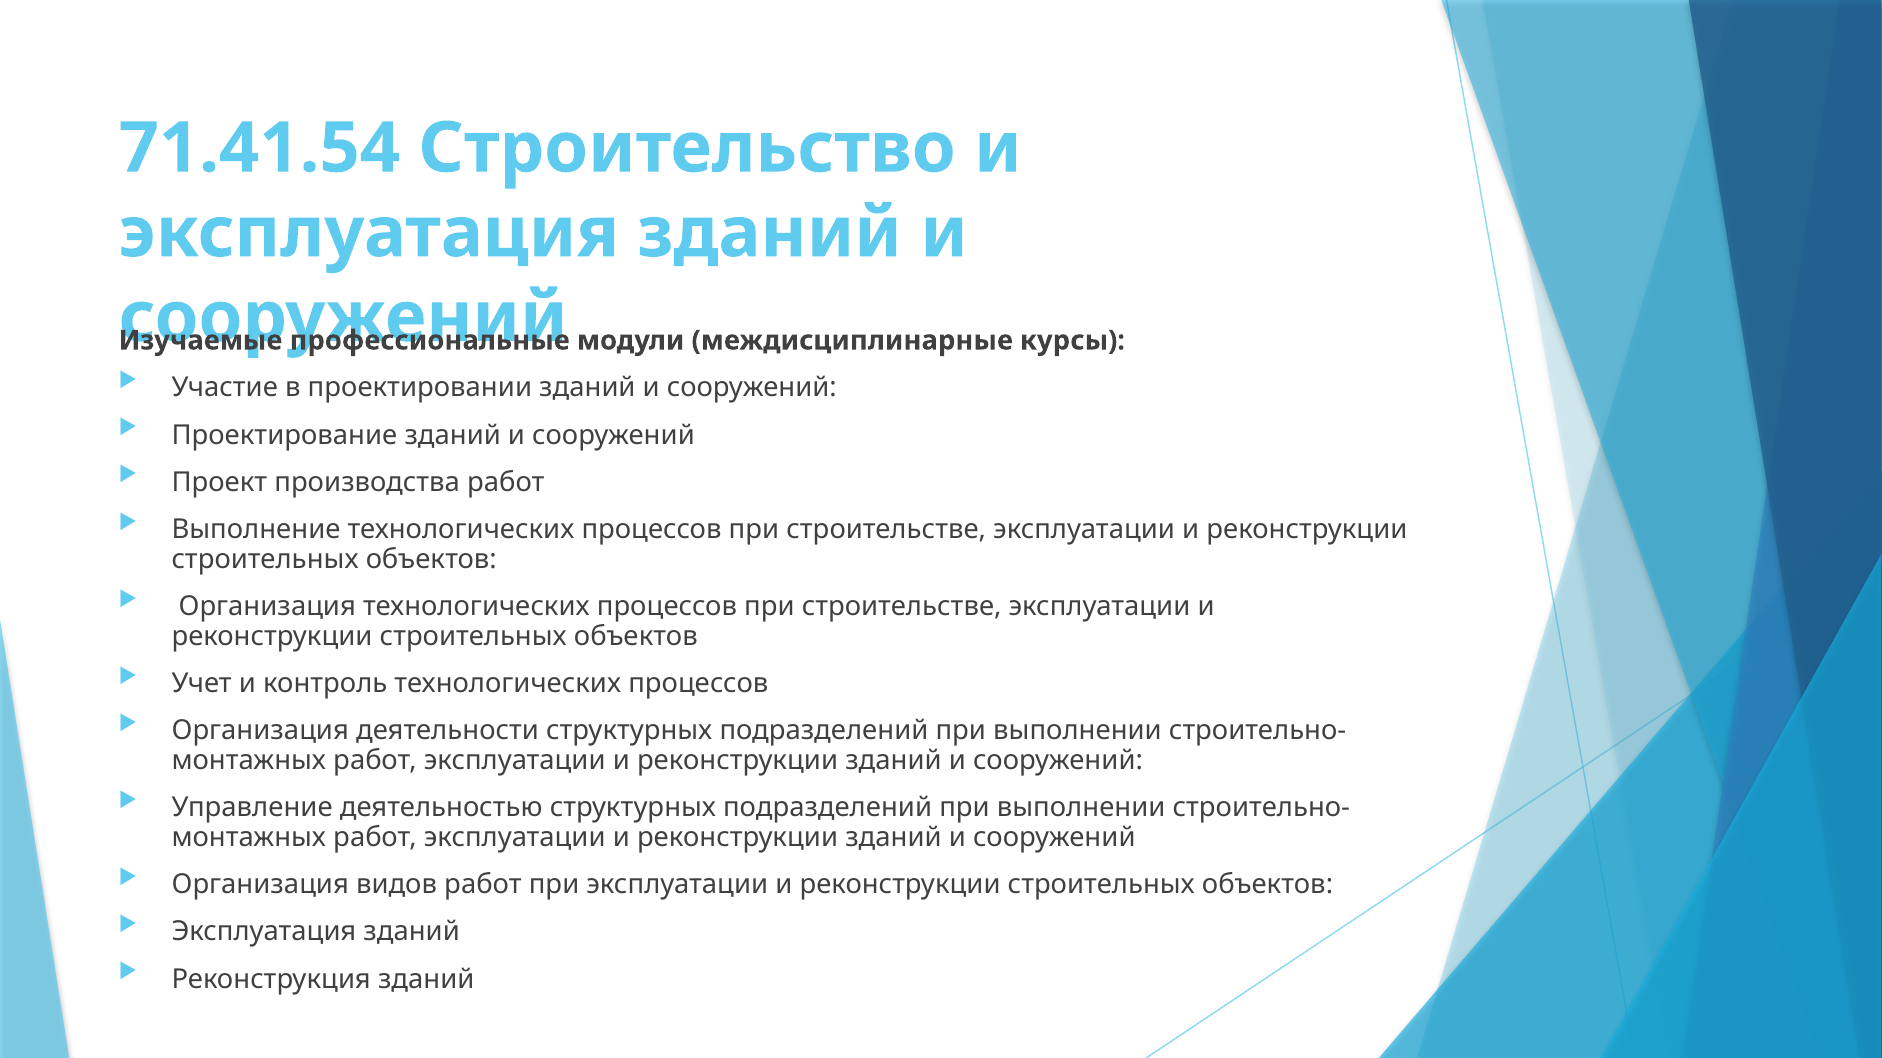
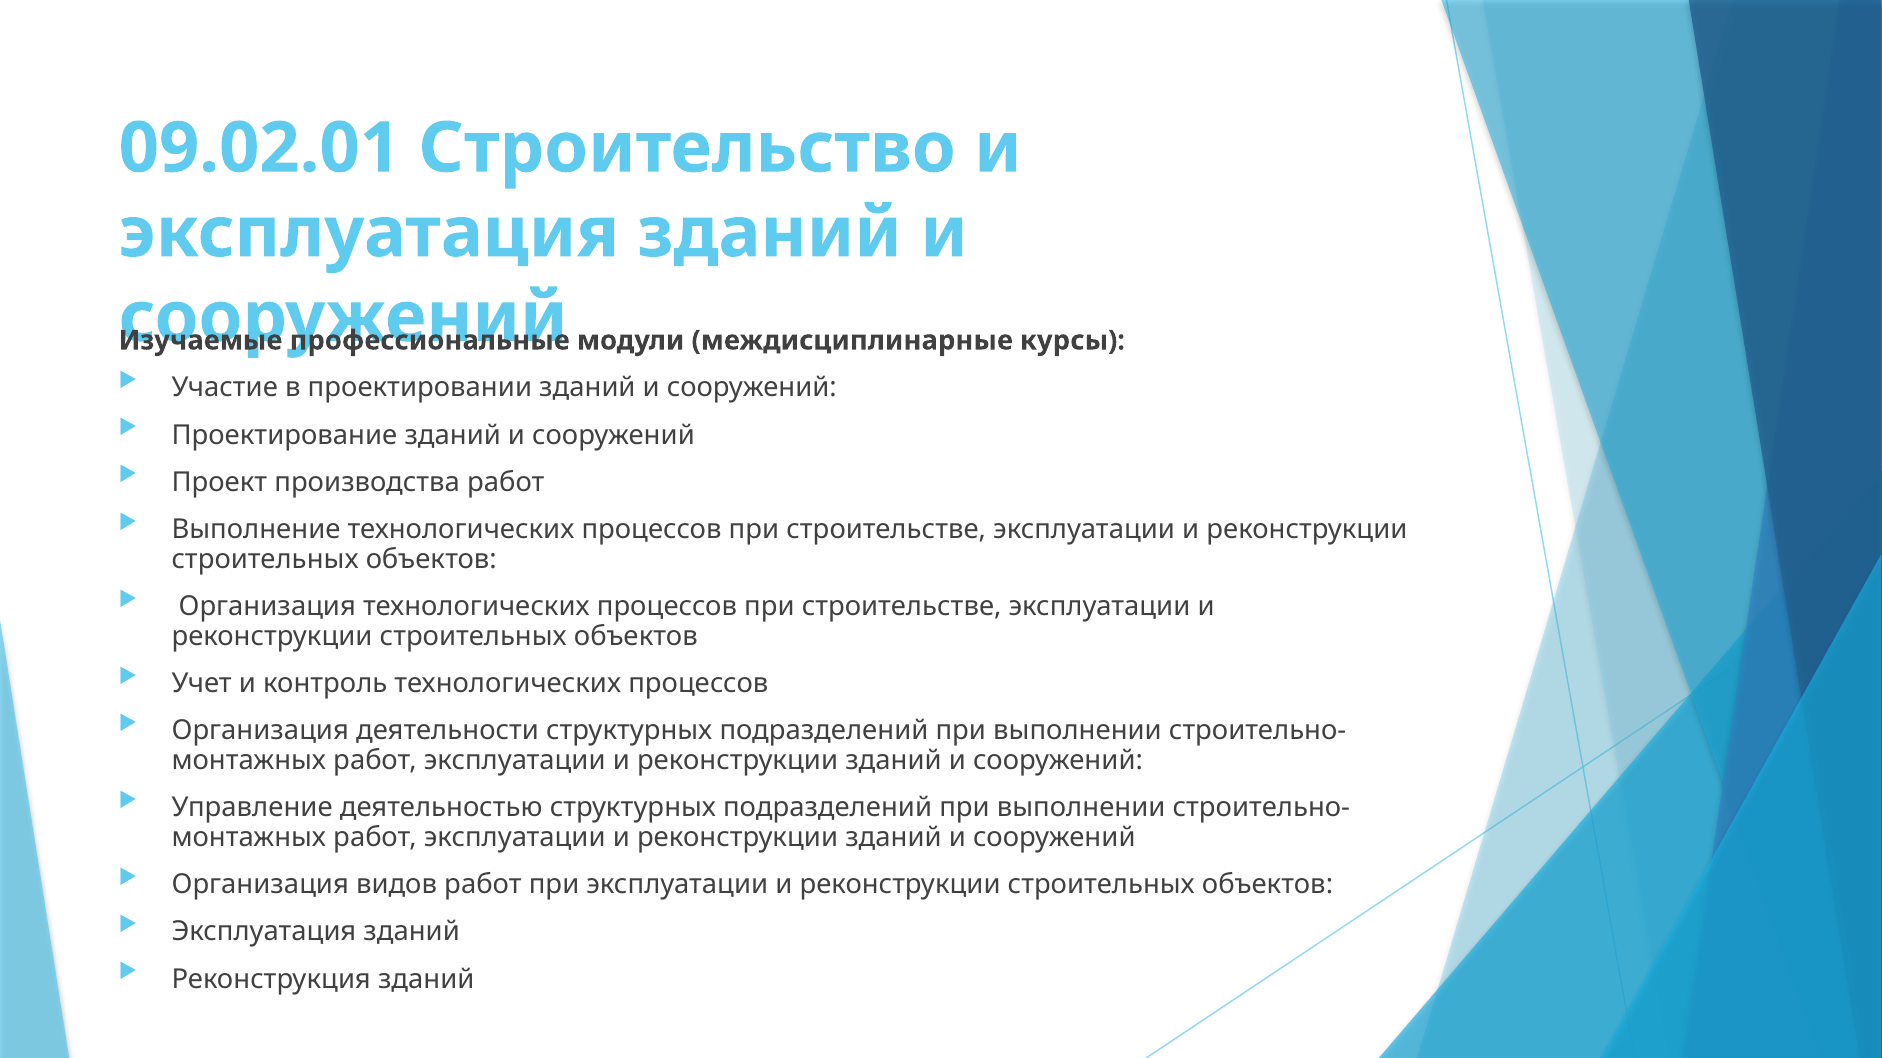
71.41.54: 71.41.54 -> 09.02.01 (259, 148)
